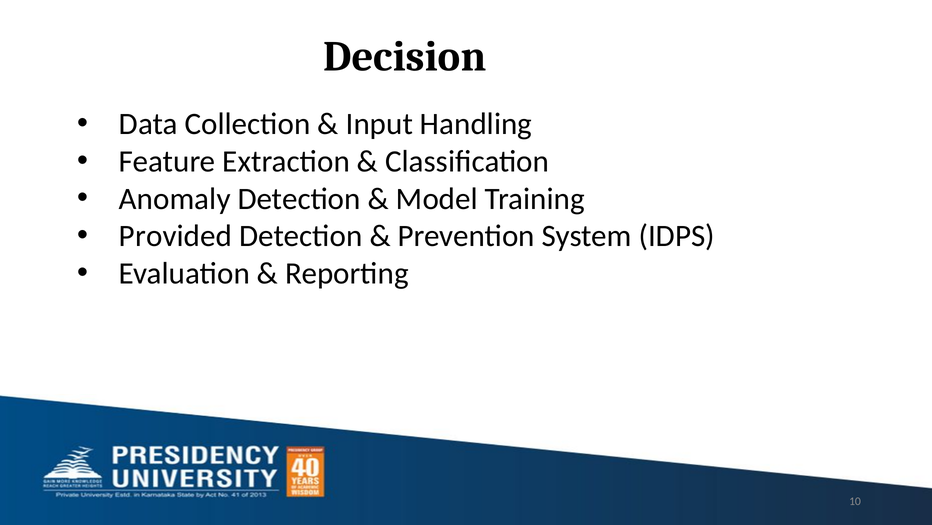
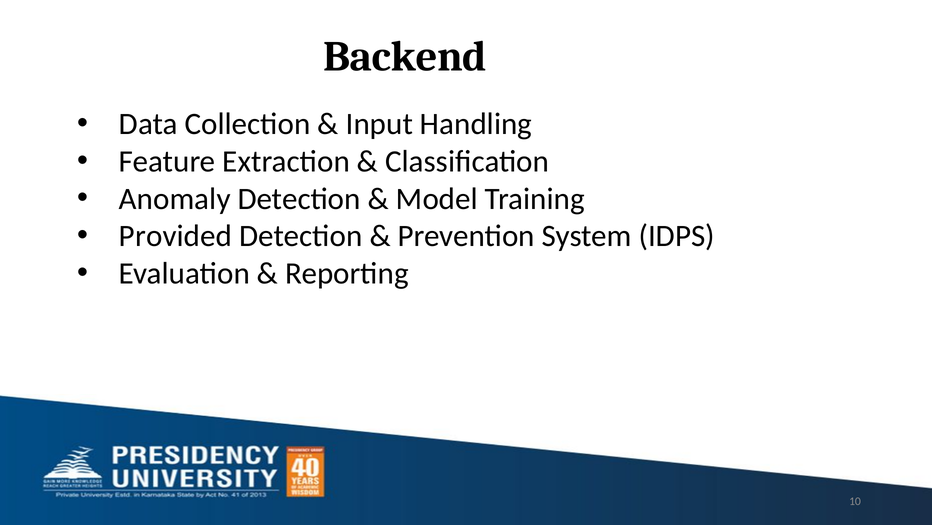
Decision: Decision -> Backend (405, 57)
